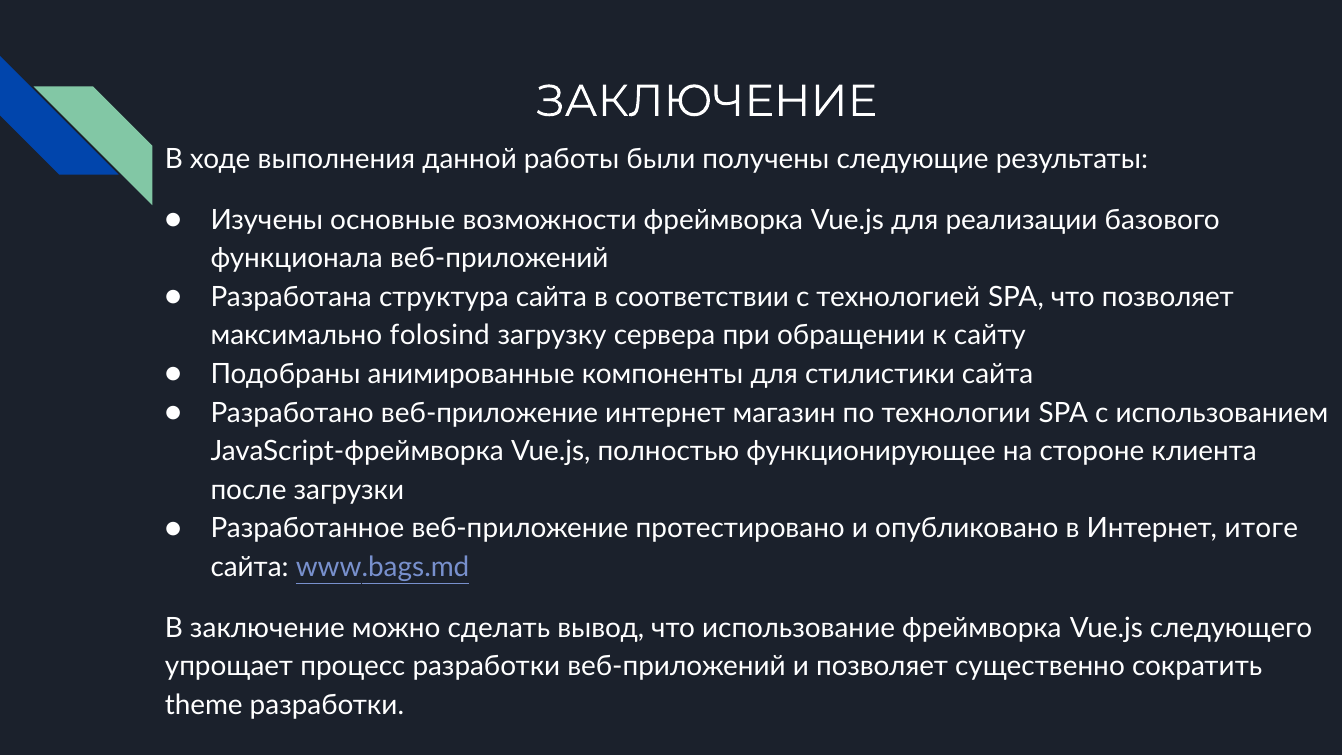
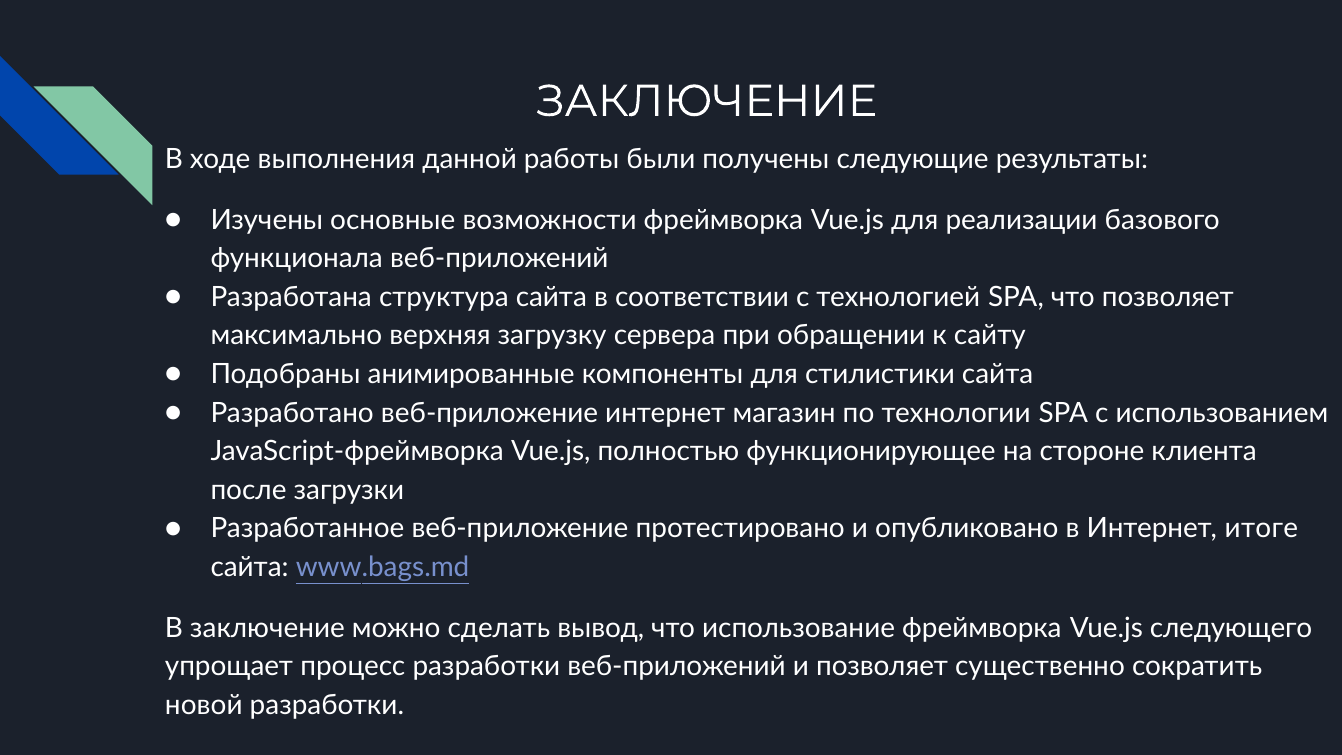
folosind: folosind -> верхняя (440, 336)
theme: theme -> новой (204, 705)
